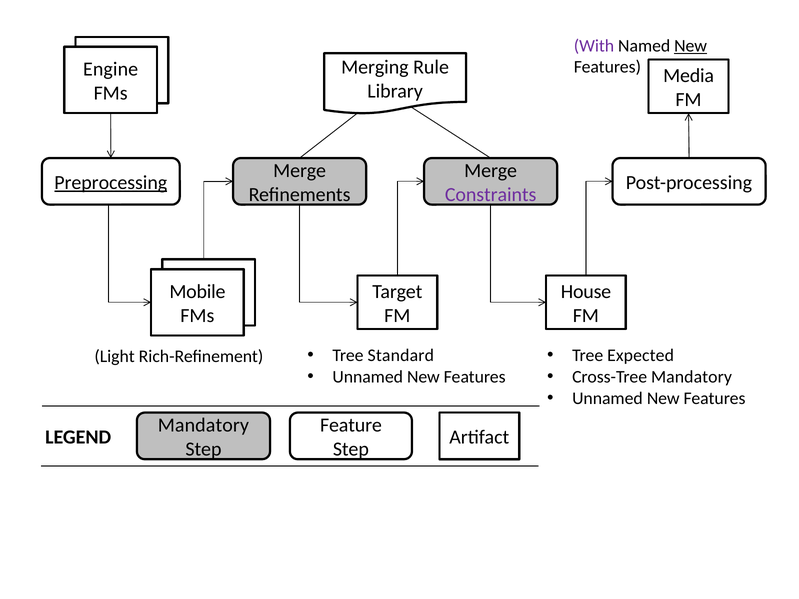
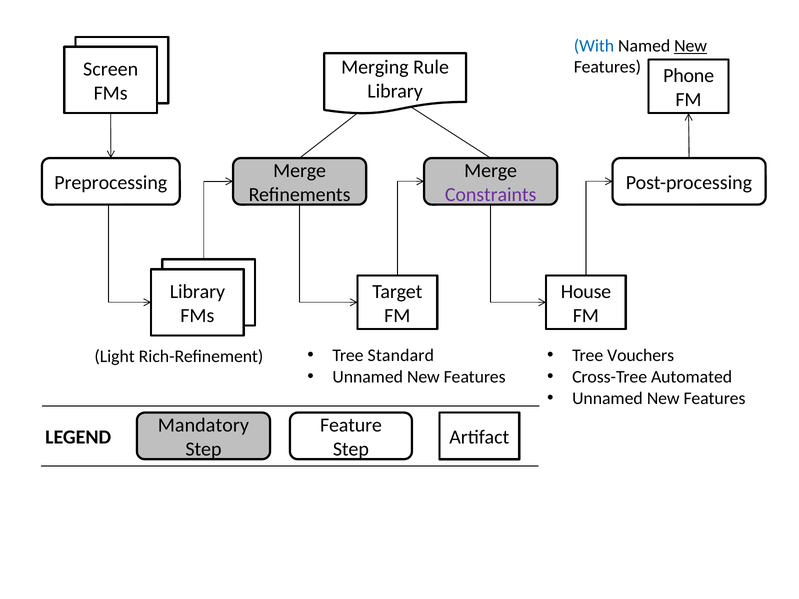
With colour: purple -> blue (594, 46)
Engine: Engine -> Screen (111, 69)
Media: Media -> Phone (689, 76)
Preprocessing underline: present -> none (111, 183)
Mobile: Mobile -> Library (197, 292)
Expected: Expected -> Vouchers (641, 356)
Cross-Tree Mandatory: Mandatory -> Automated (692, 377)
